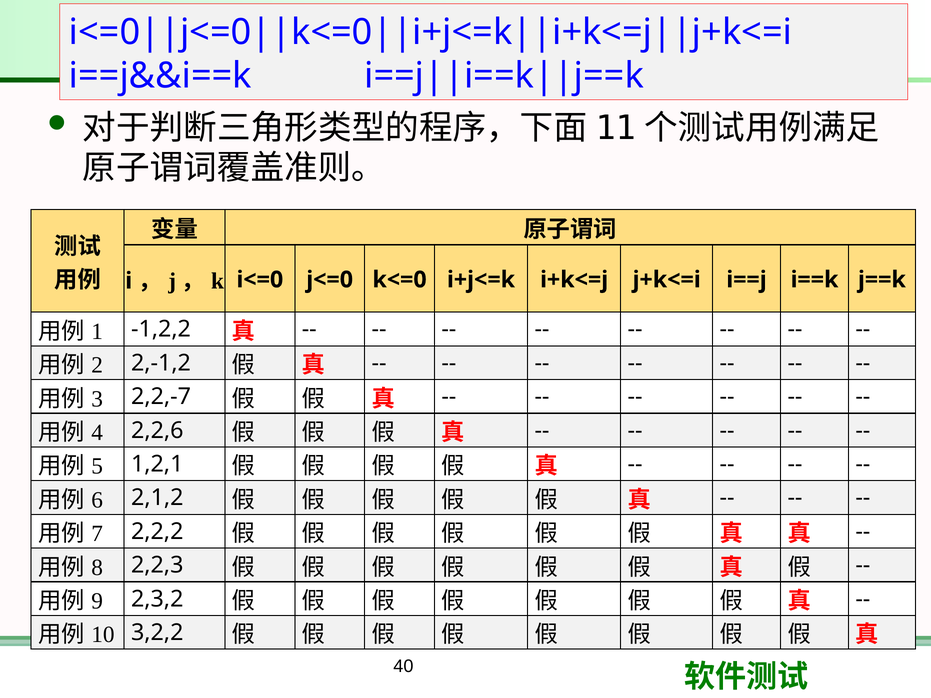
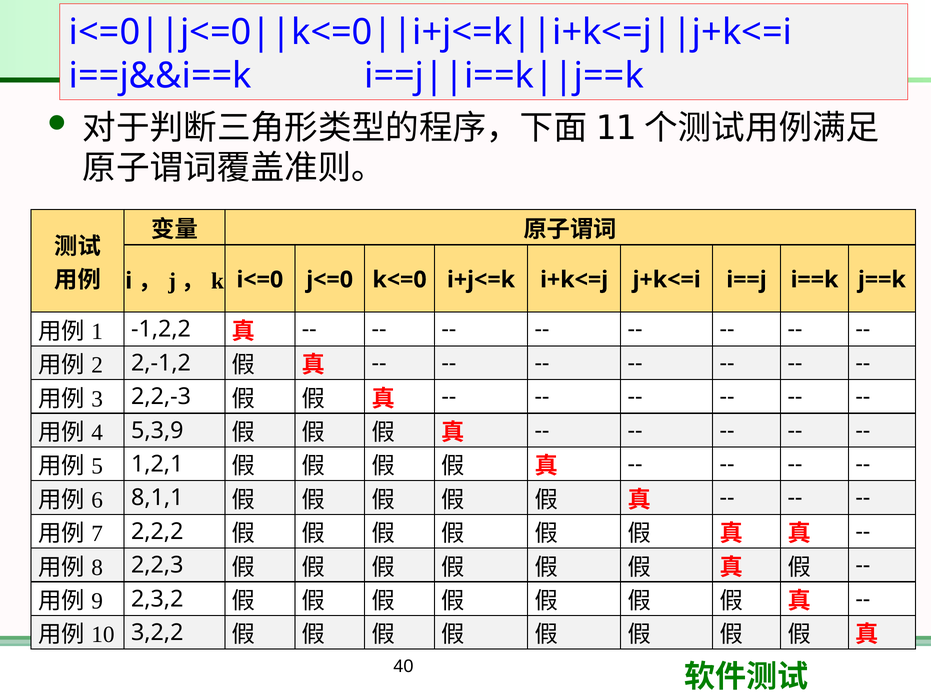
2,2,-7: 2,2,-7 -> 2,2,-3 (161, 397)
2,2,6: 2,2,6 -> 5,3,9 (157, 431)
2,1,2: 2,1,2 -> 8,1,1 (157, 498)
